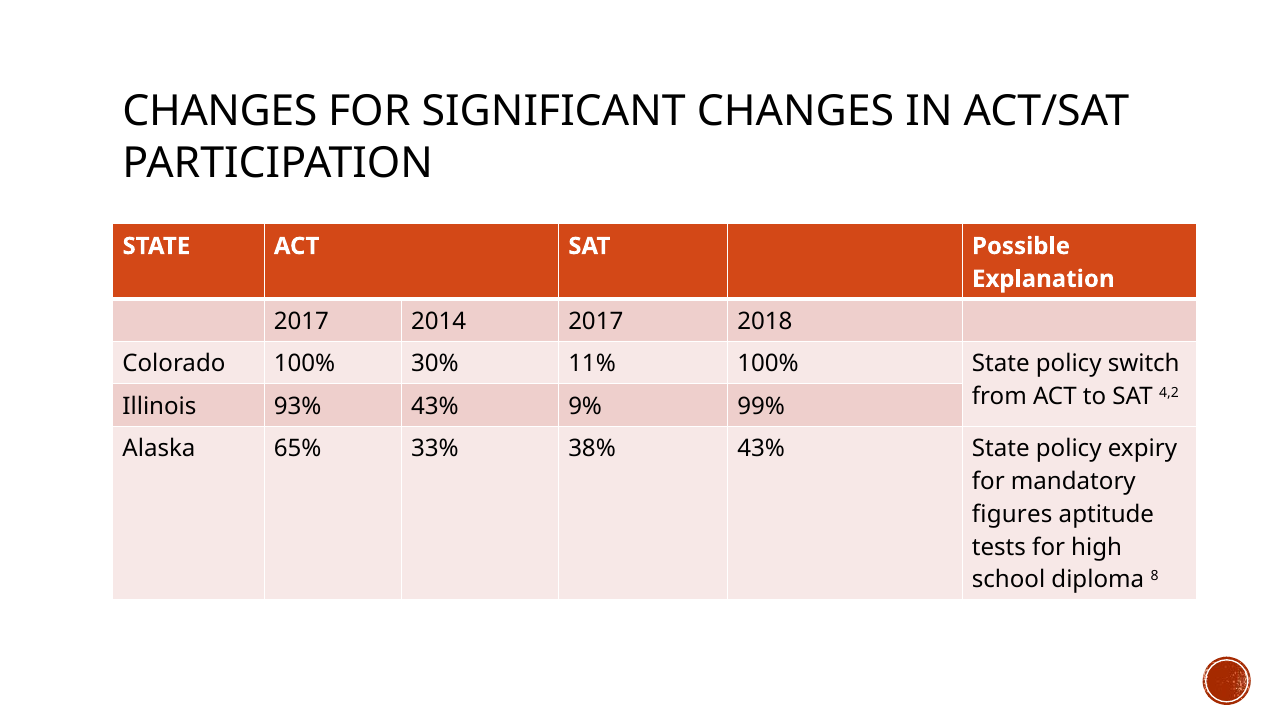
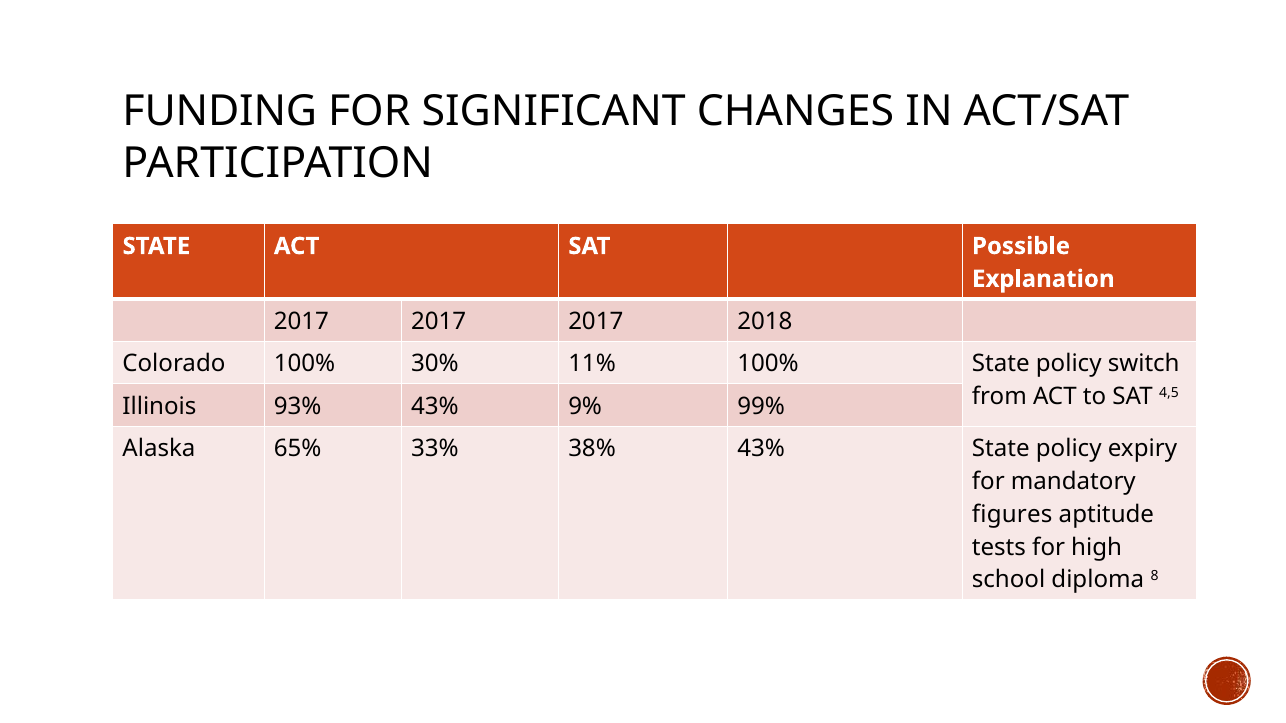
CHANGES: CHANGES -> FUNDING (220, 111)
2014: 2014 -> 2017 (439, 322)
4,2: 4,2 -> 4,5 (1169, 393)
